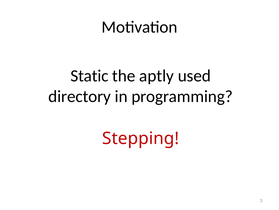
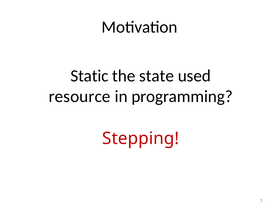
aptly: aptly -> state (157, 76)
directory: directory -> resource (80, 96)
